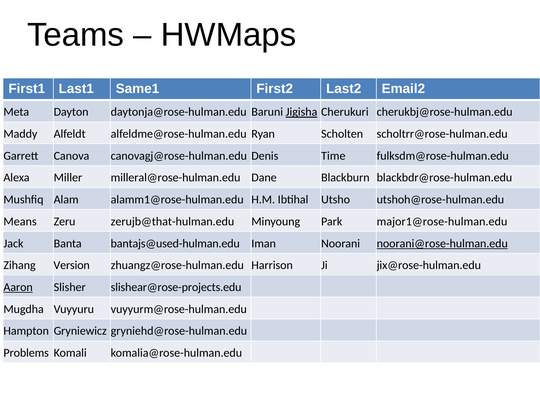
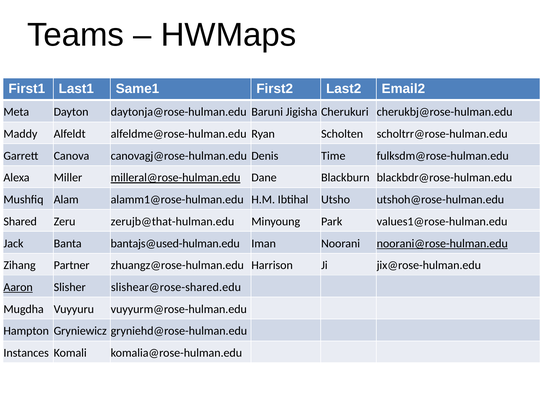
Jigisha underline: present -> none (302, 112)
milleral@rose-hulman.edu underline: none -> present (176, 178)
Means: Means -> Shared (20, 221)
major1@rose-hulman.edu: major1@rose-hulman.edu -> values1@rose-hulman.edu (442, 221)
Version: Version -> Partner (72, 265)
slishear@rose-projects.edu: slishear@rose-projects.edu -> slishear@rose-shared.edu (176, 287)
Problems: Problems -> Instances (26, 353)
